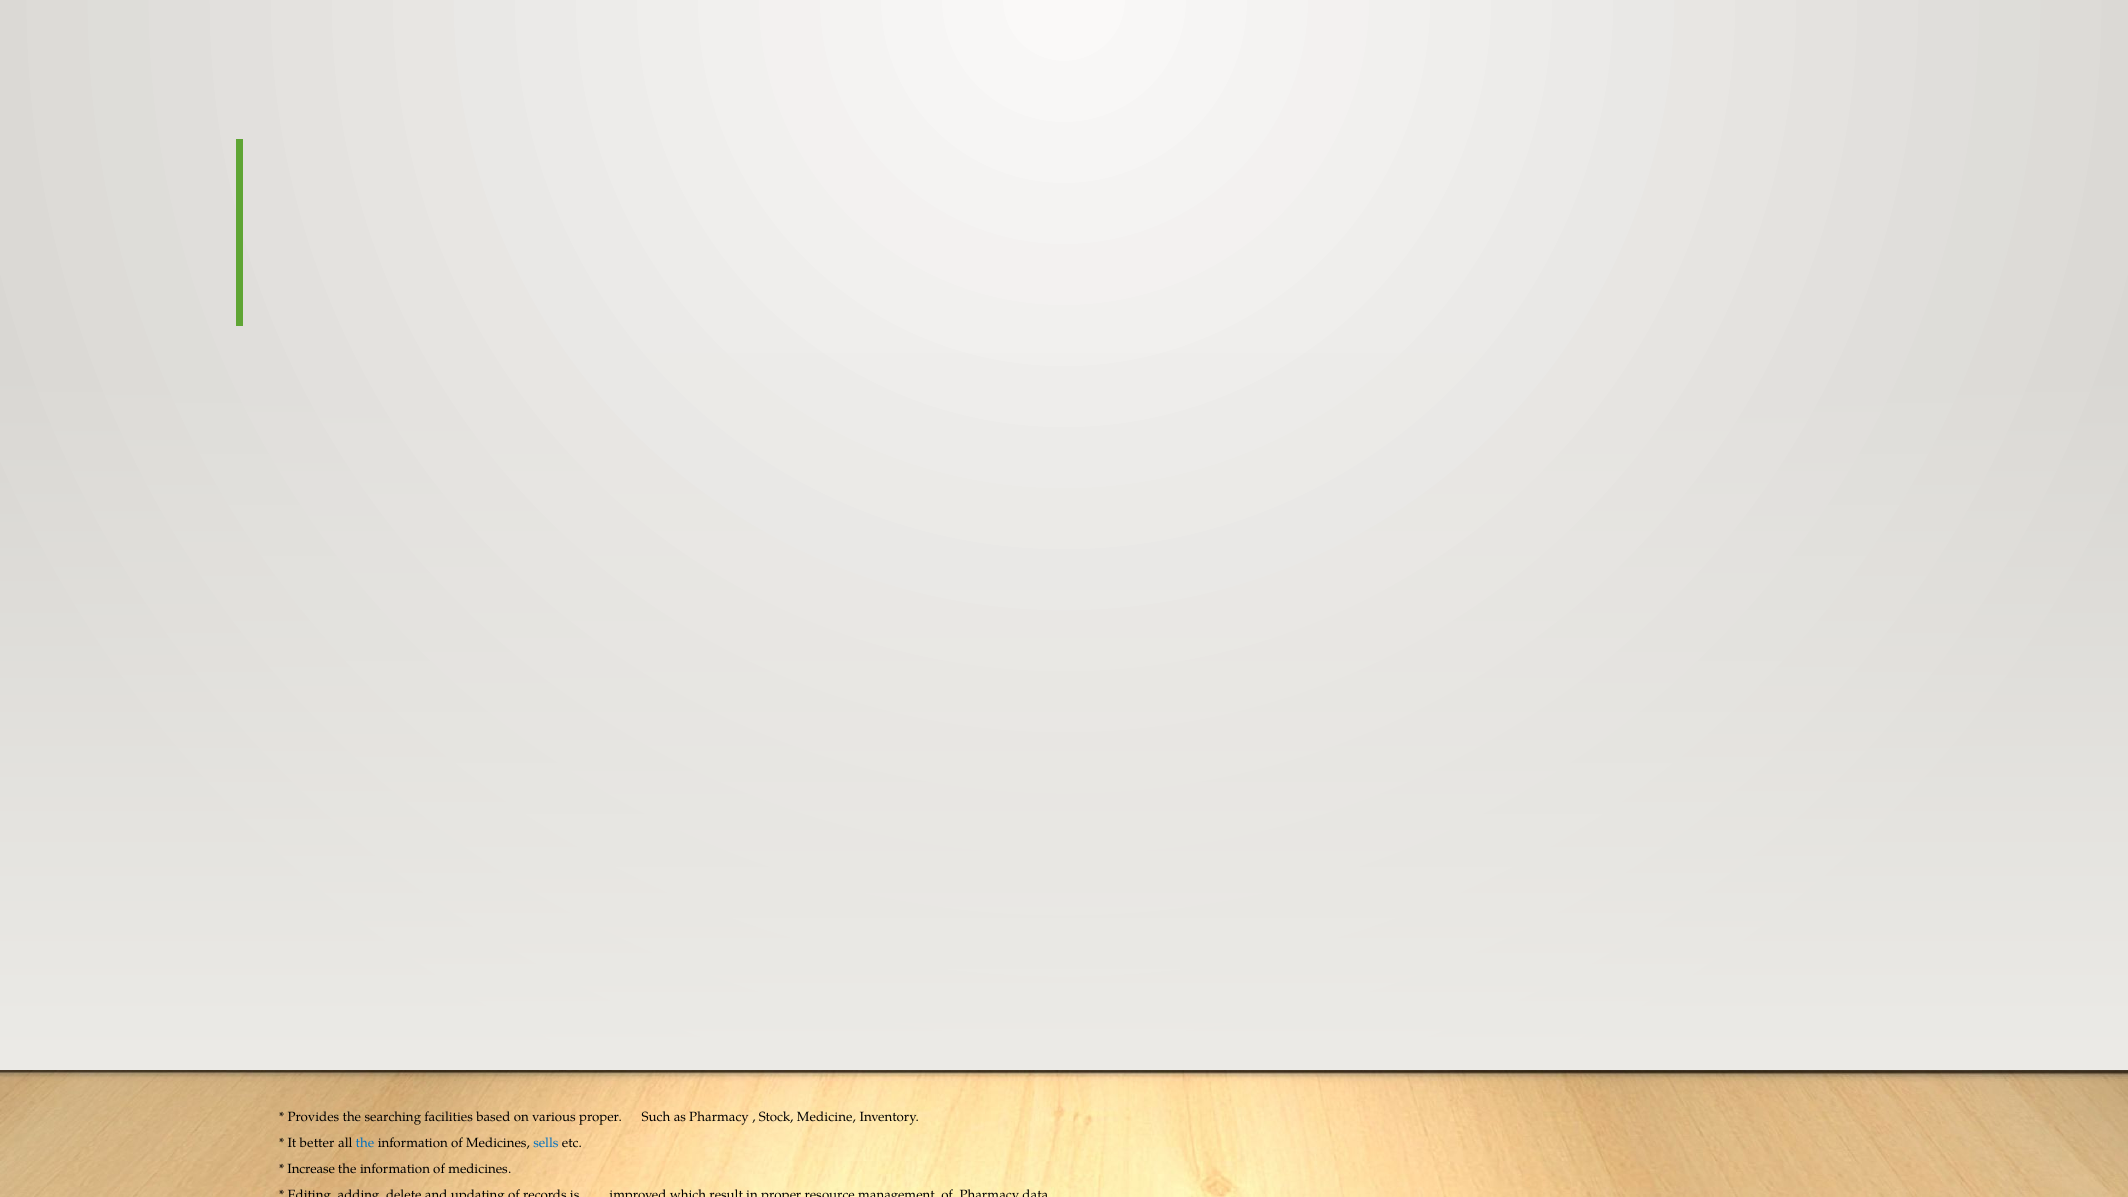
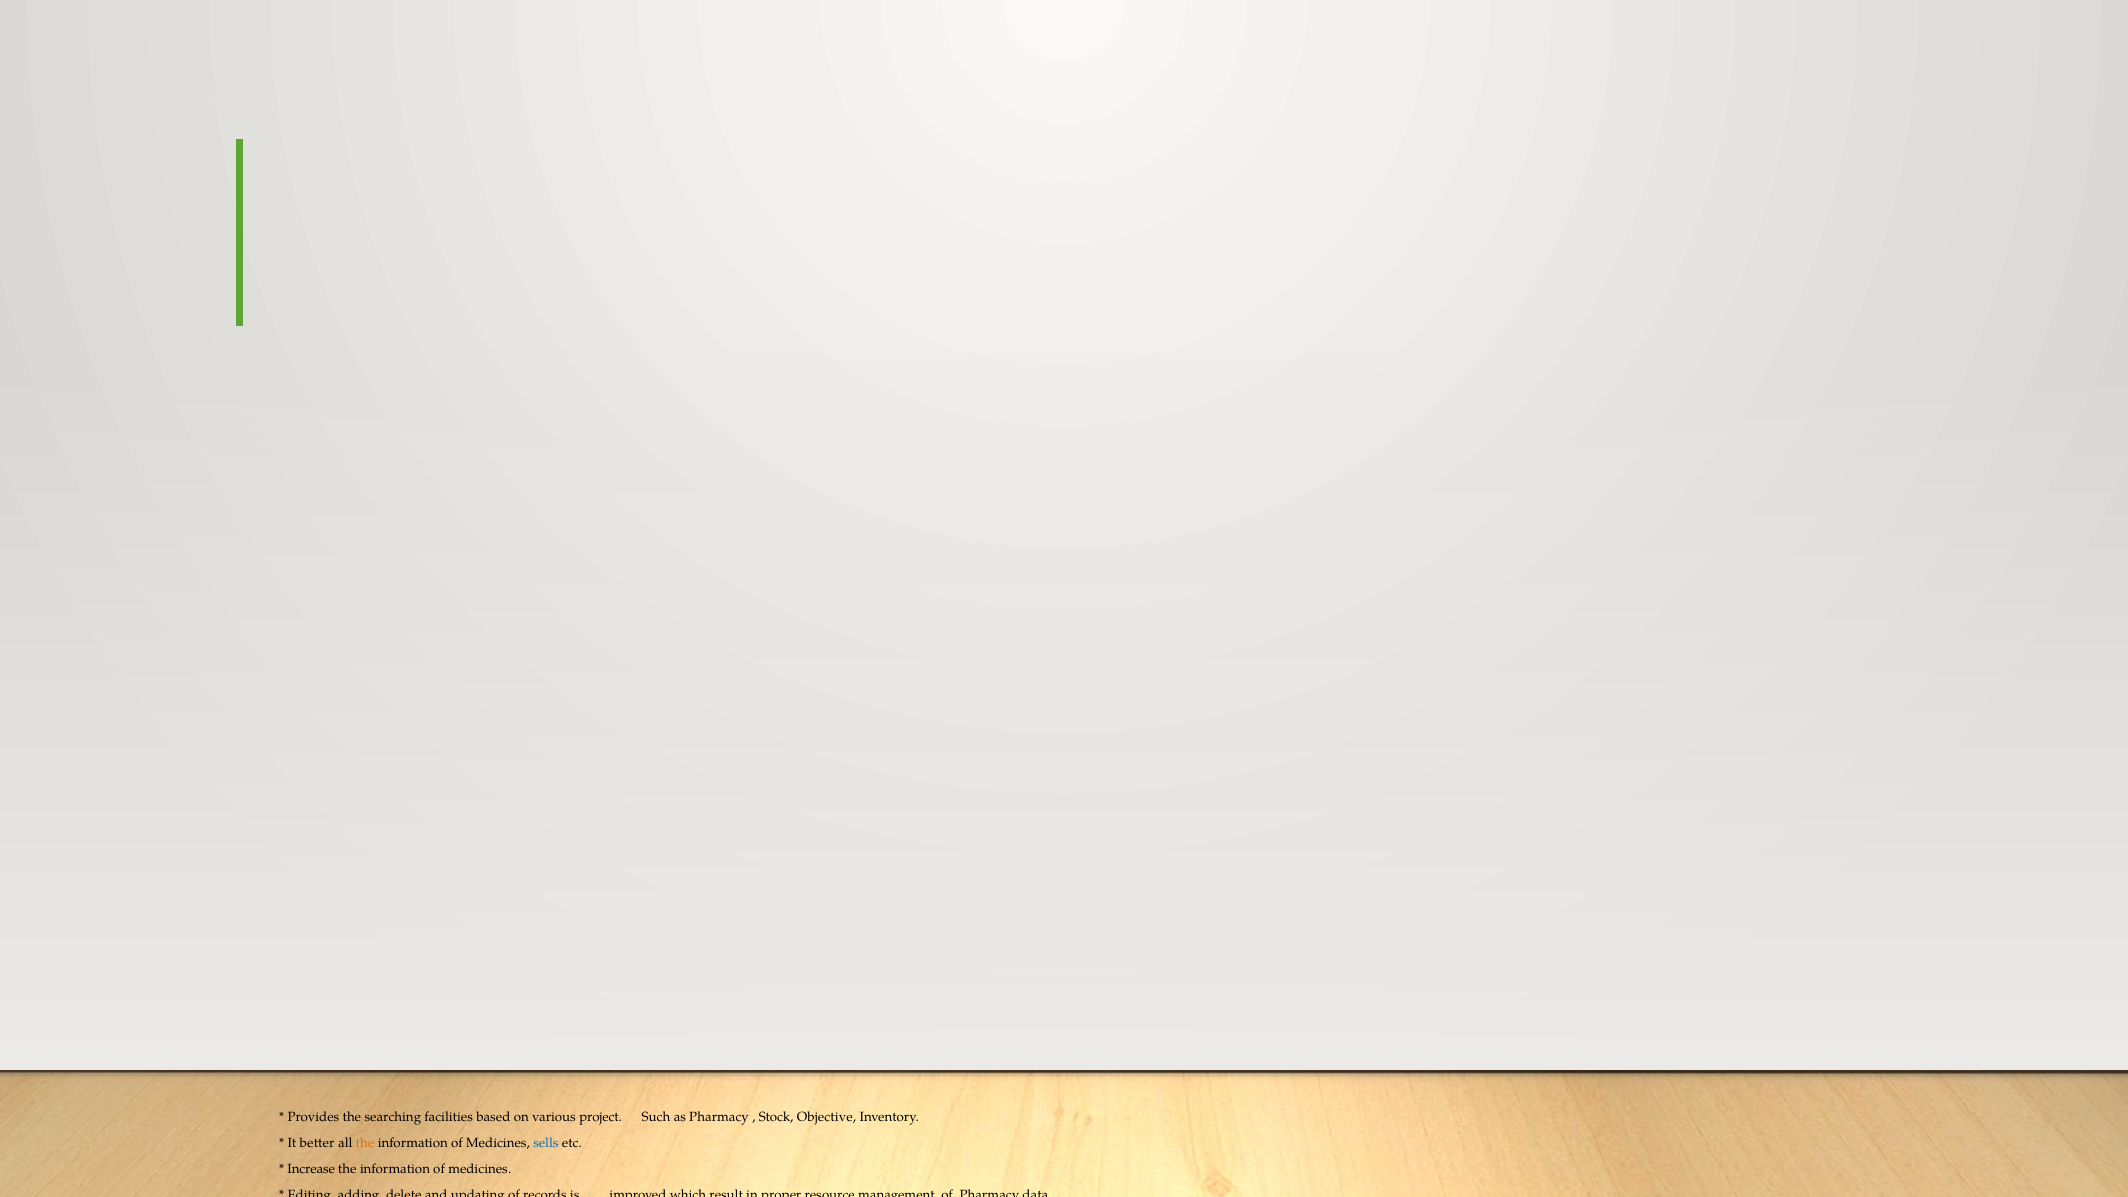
various proper: proper -> project (601, 1117)
Medicine: Medicine -> Objective (826, 1117)
the colour: blue -> orange (365, 1143)
